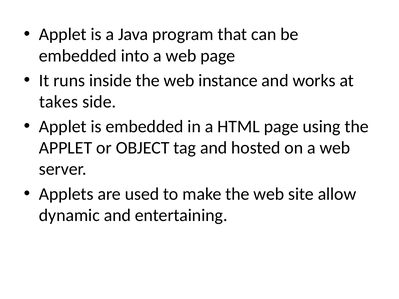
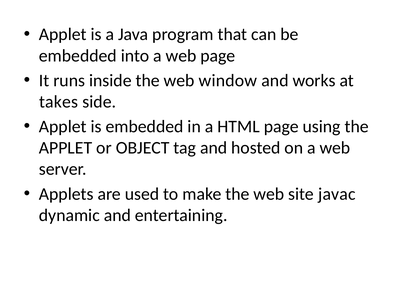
instance: instance -> window (228, 81)
allow: allow -> javac (337, 194)
